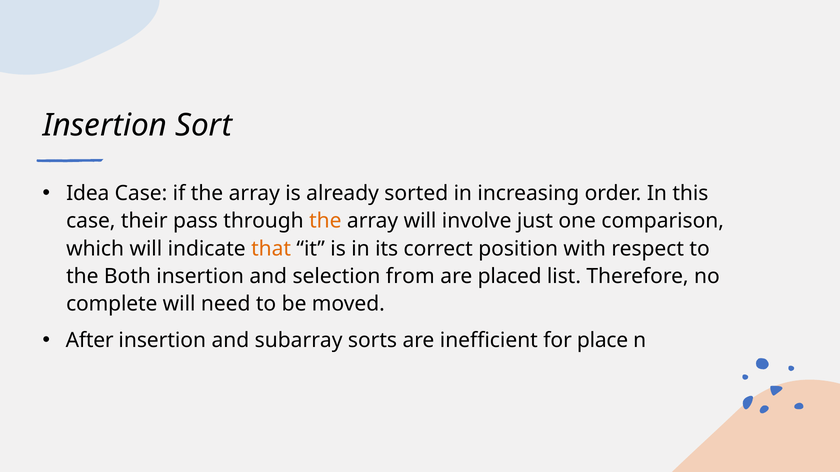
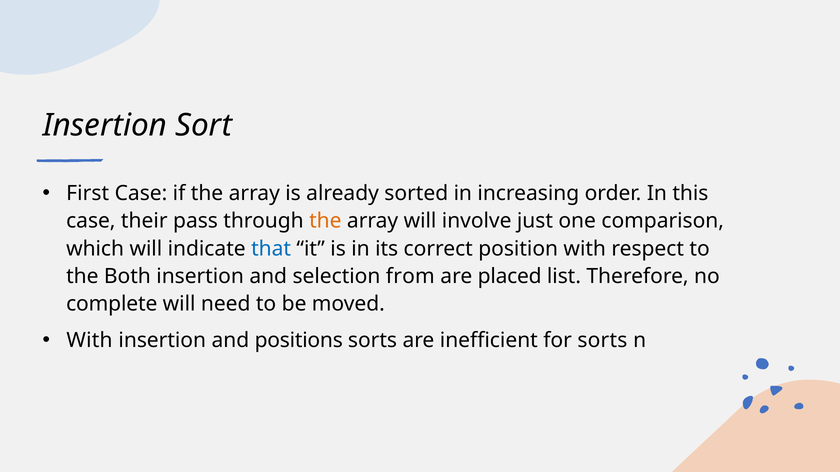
Idea: Idea -> First (88, 193)
that colour: orange -> blue (271, 249)
After: After -> With (89, 341)
subarray: subarray -> positions (299, 341)
for place: place -> sorts (602, 341)
